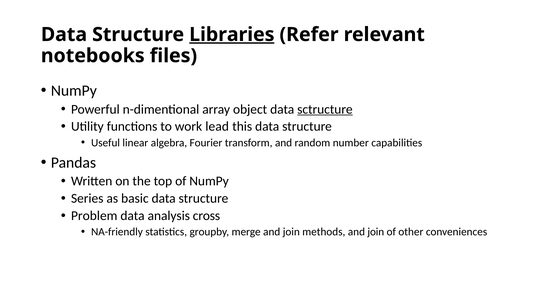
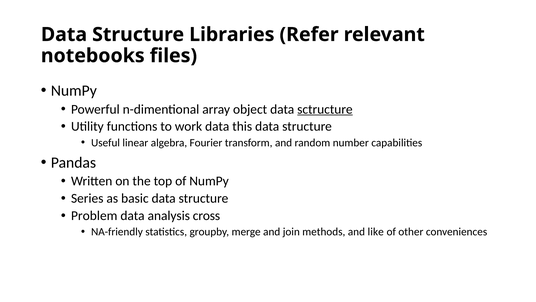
Libraries underline: present -> none (232, 34)
work lead: lead -> data (217, 126)
methods and join: join -> like (376, 231)
